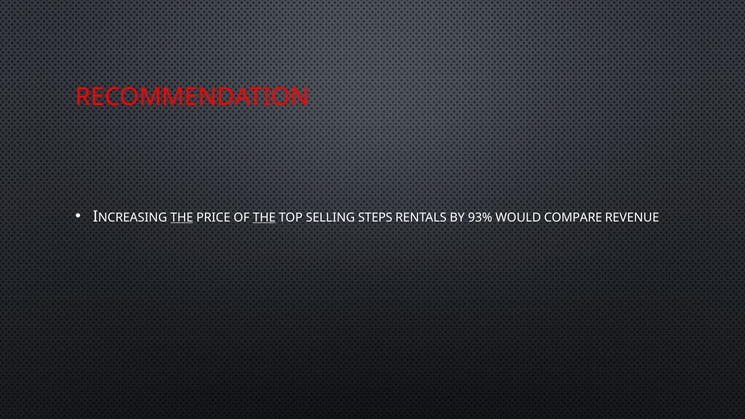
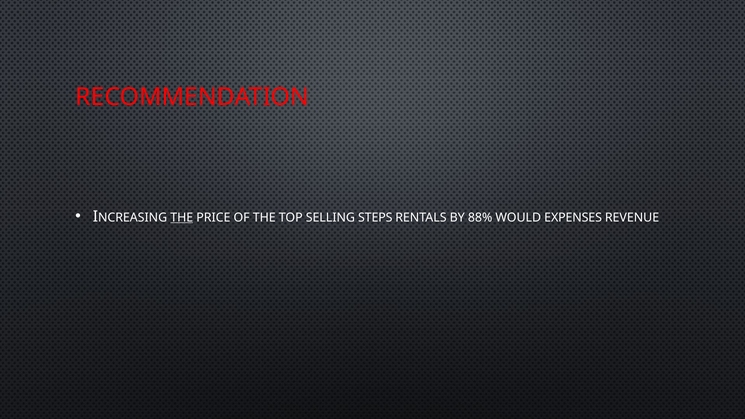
THE underline: present -> none (264, 217)
93%: 93% -> 88% (480, 217)
COMPARE: COMPARE -> EXPENSES (573, 217)
